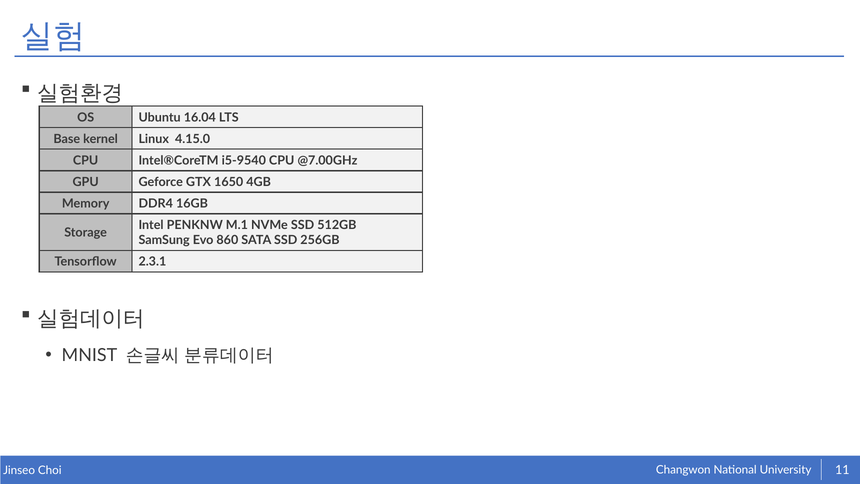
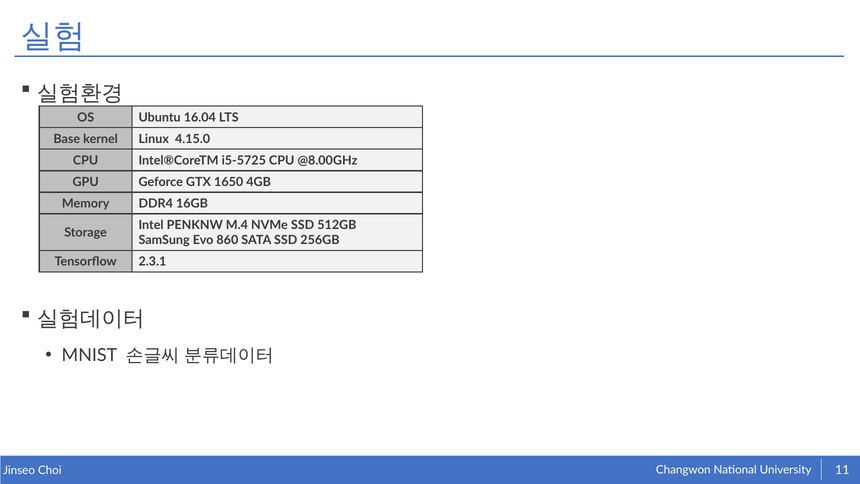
i5-9540: i5-9540 -> i5-5725 (244, 161)
@7.00GHz: @7.00GHz -> @8.00GHz (327, 161)
M.1: M.1 -> M.4 (237, 225)
